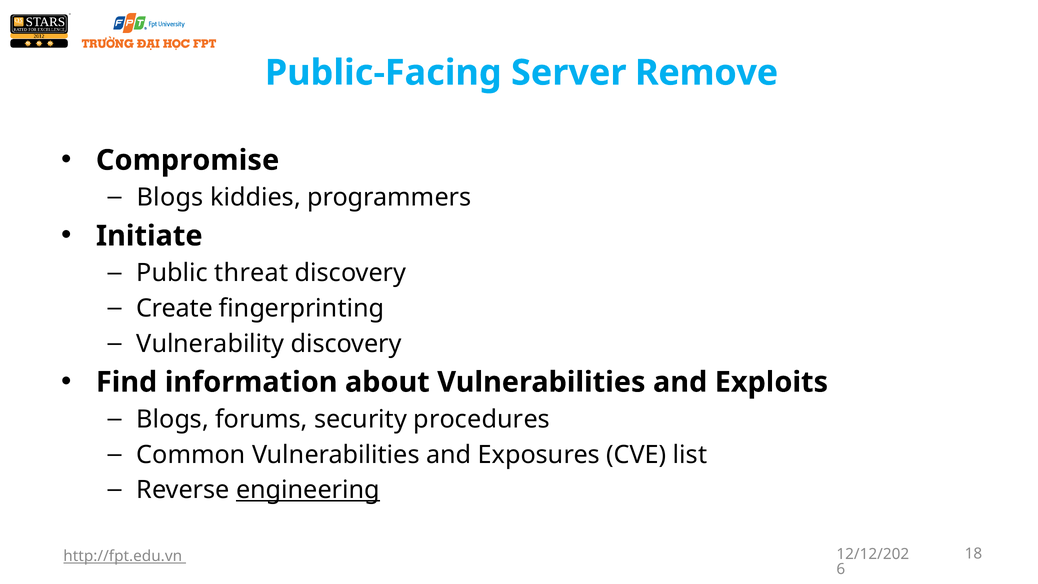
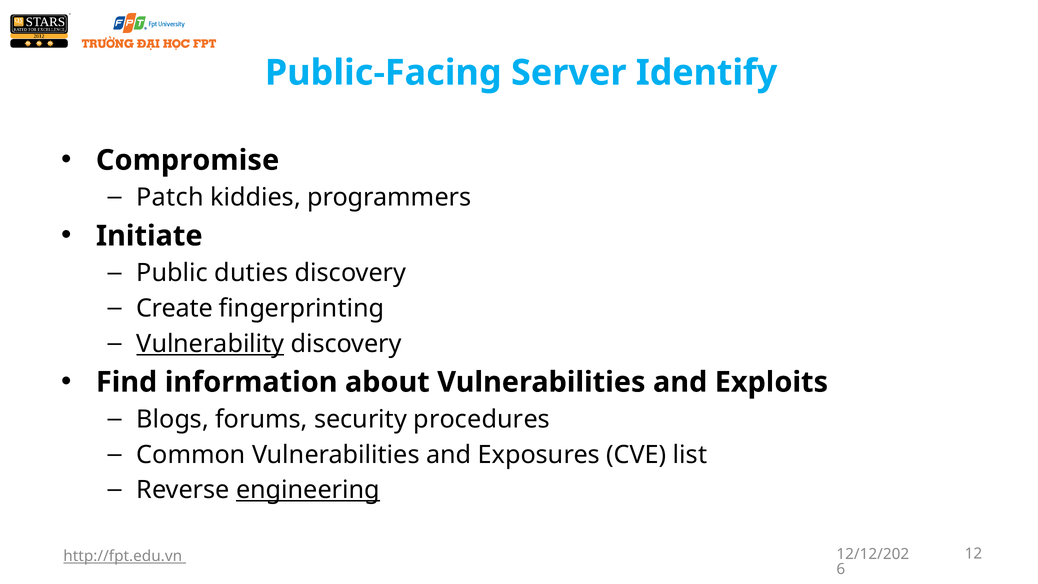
Remove: Remove -> Identify (707, 73)
Blogs: Blogs -> Patch (170, 197)
threat: threat -> duties (251, 273)
Vulnerability underline: none -> present (210, 344)
18: 18 -> 12 (973, 554)
